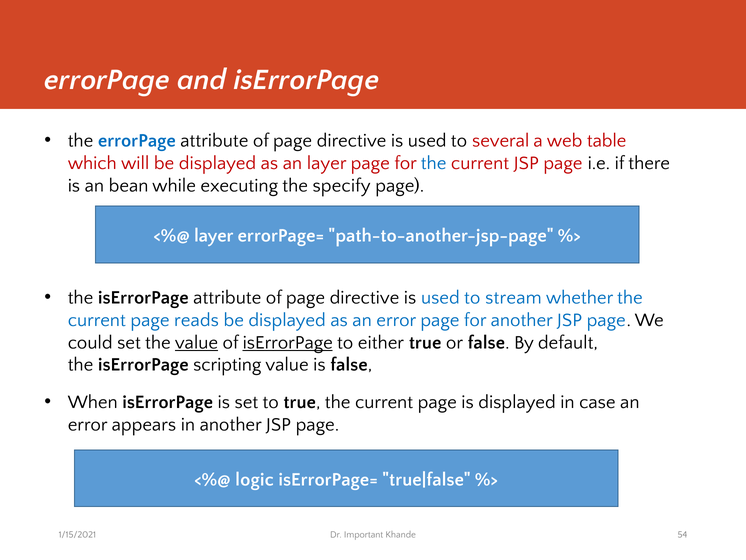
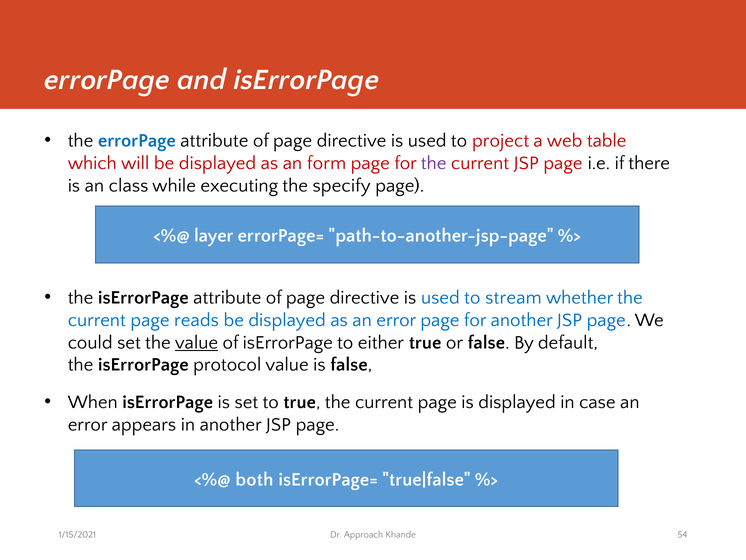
several: several -> project (501, 141)
an layer: layer -> form (327, 163)
the colour: blue -> purple (434, 163)
bean: bean -> class (129, 185)
isErrorPage underline: present -> none (288, 342)
scripting: scripting -> protocol (227, 364)
logic: logic -> both (254, 479)
Important: Important -> Approach (364, 534)
